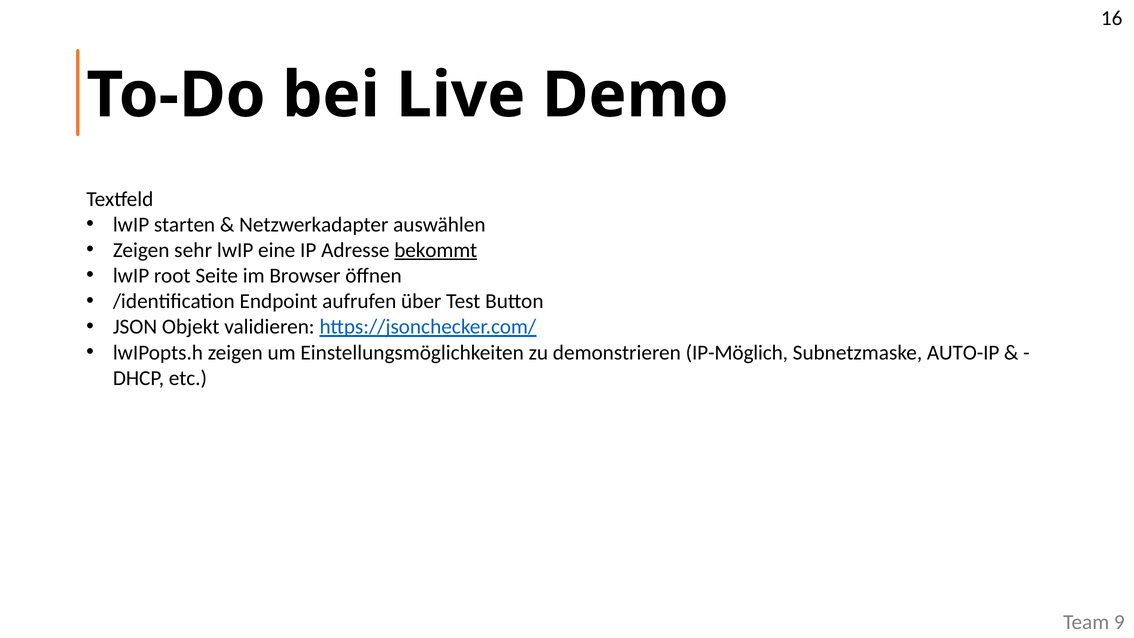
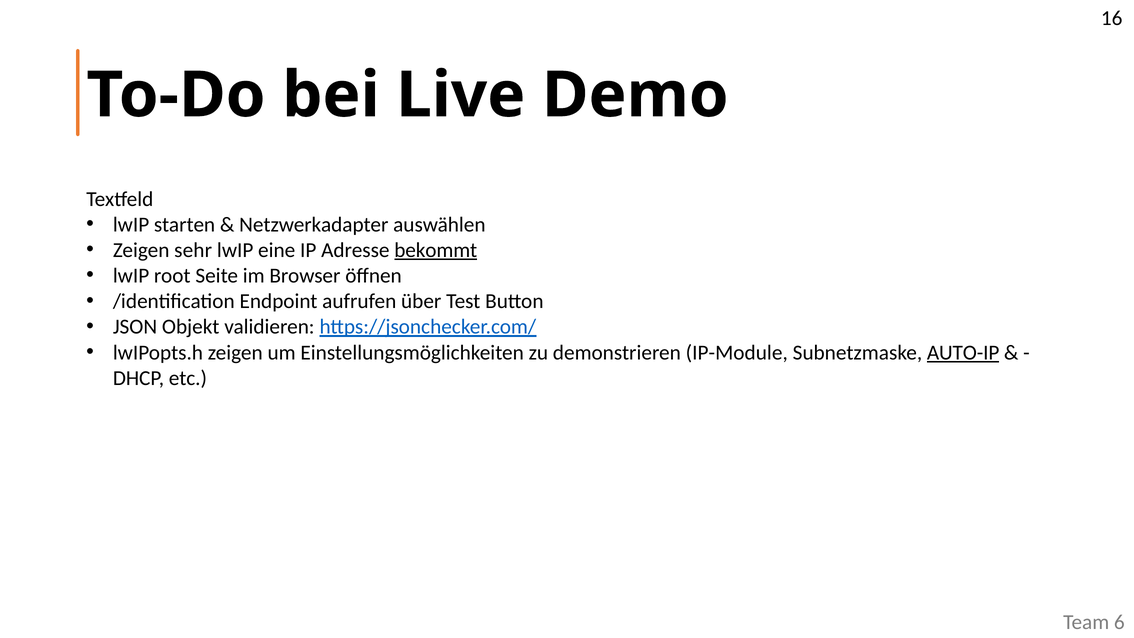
IP-Möglich: IP-Möglich -> IP-Module (737, 353)
AUTO-IP underline: none -> present (963, 353)
9: 9 -> 6 (1119, 622)
